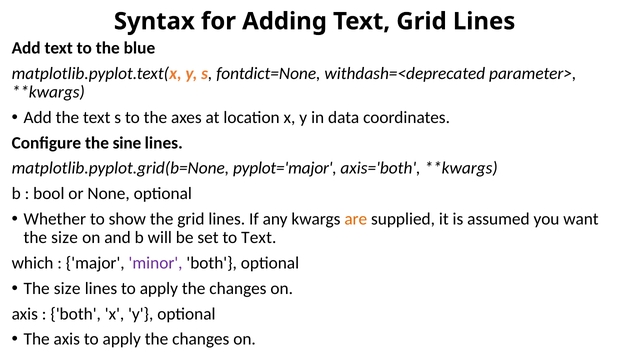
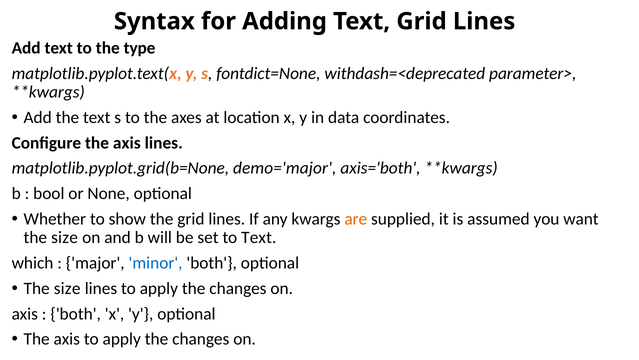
blue: blue -> type (140, 48)
Configure the sine: sine -> axis (127, 143)
pyplot='major: pyplot='major -> demo='major (285, 168)
minor colour: purple -> blue (156, 263)
